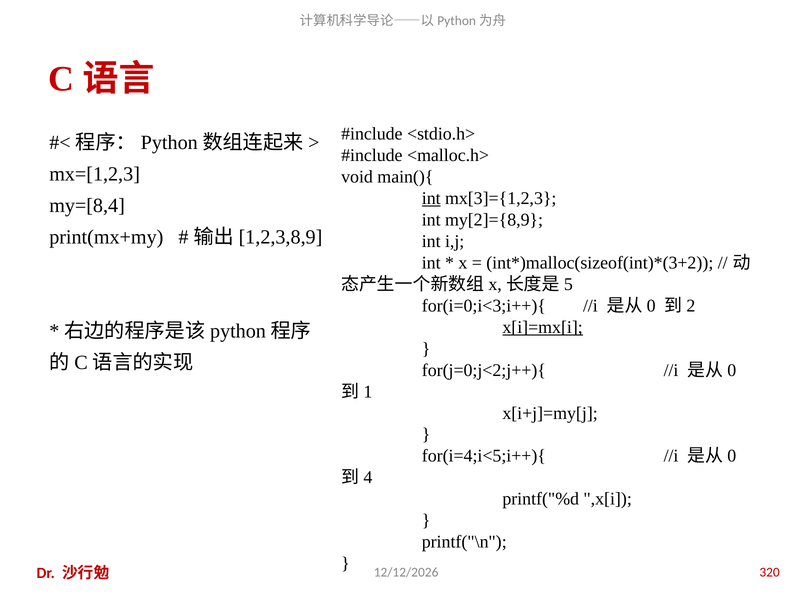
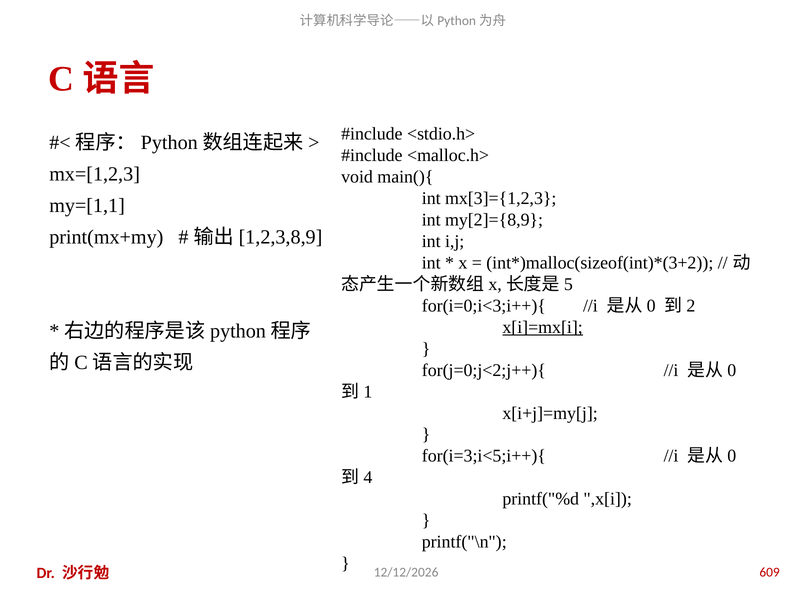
int underline: present -> none (431, 199)
my=[8,4: my=[8,4 -> my=[1,1 (87, 206)
for(i=4;i<5;i++){: for(i=4;i<5;i++){ -> for(i=3;i<5;i++){ (484, 456)
320: 320 -> 609 (770, 573)
